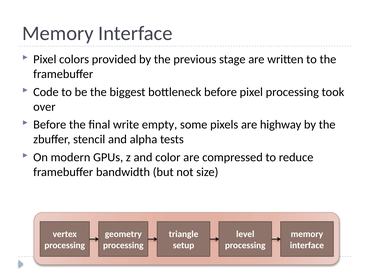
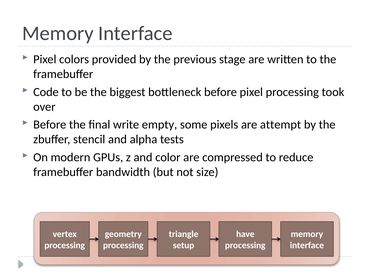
highway: highway -> attempt (281, 125)
level: level -> have (245, 235)
